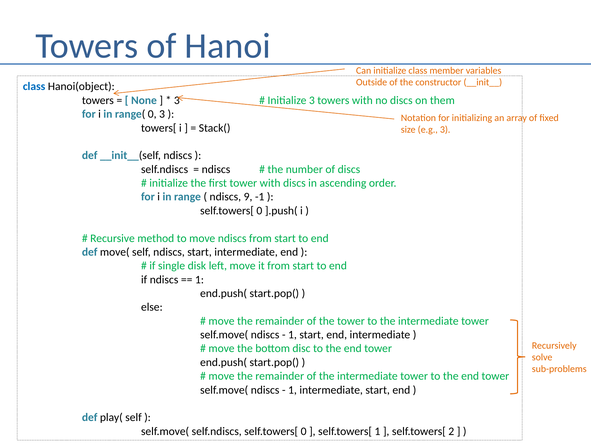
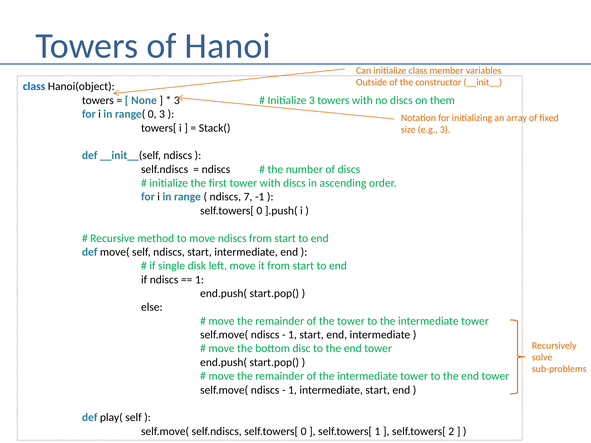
9: 9 -> 7 (248, 197)
